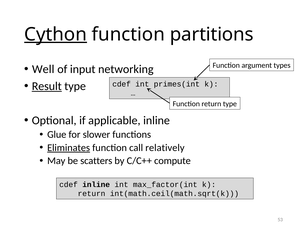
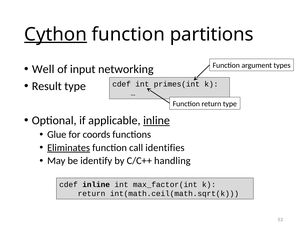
Result underline: present -> none (47, 86)
inline underline: none -> present (157, 121)
slower: slower -> coords (96, 135)
relatively: relatively -> identifies (165, 148)
scatters: scatters -> identify (96, 161)
compute: compute -> handling (172, 161)
